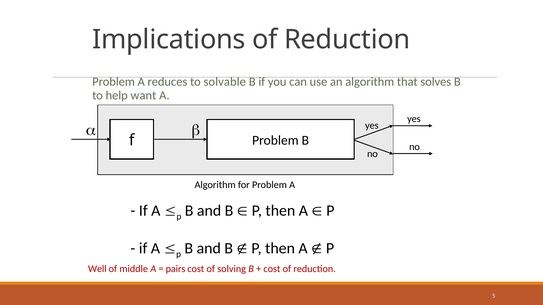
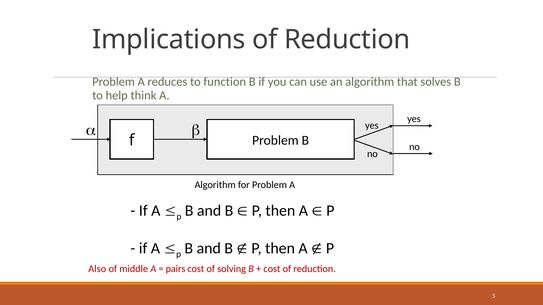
solvable: solvable -> function (225, 82)
want: want -> think (143, 95)
Well: Well -> Also (97, 269)
